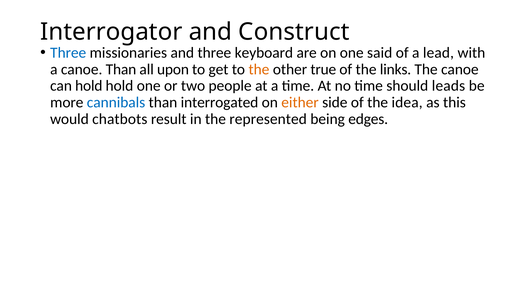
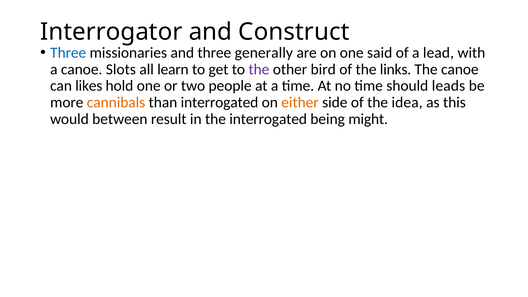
keyboard: keyboard -> generally (264, 53)
canoe Than: Than -> Slots (121, 69)
upon: upon -> learn (173, 69)
the colour: orange -> purple (259, 69)
true: true -> bird (323, 69)
can hold: hold -> likes (89, 86)
cannibals colour: blue -> orange (116, 103)
chatbots: chatbots -> between (120, 119)
the represented: represented -> interrogated (268, 119)
edges: edges -> might (368, 119)
